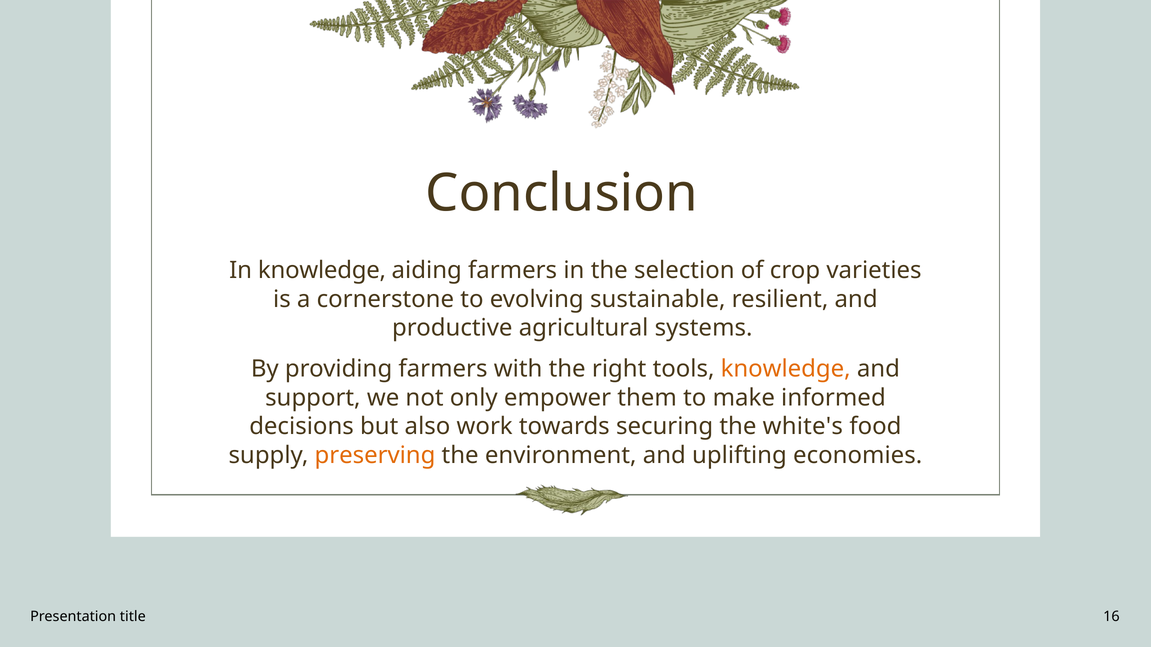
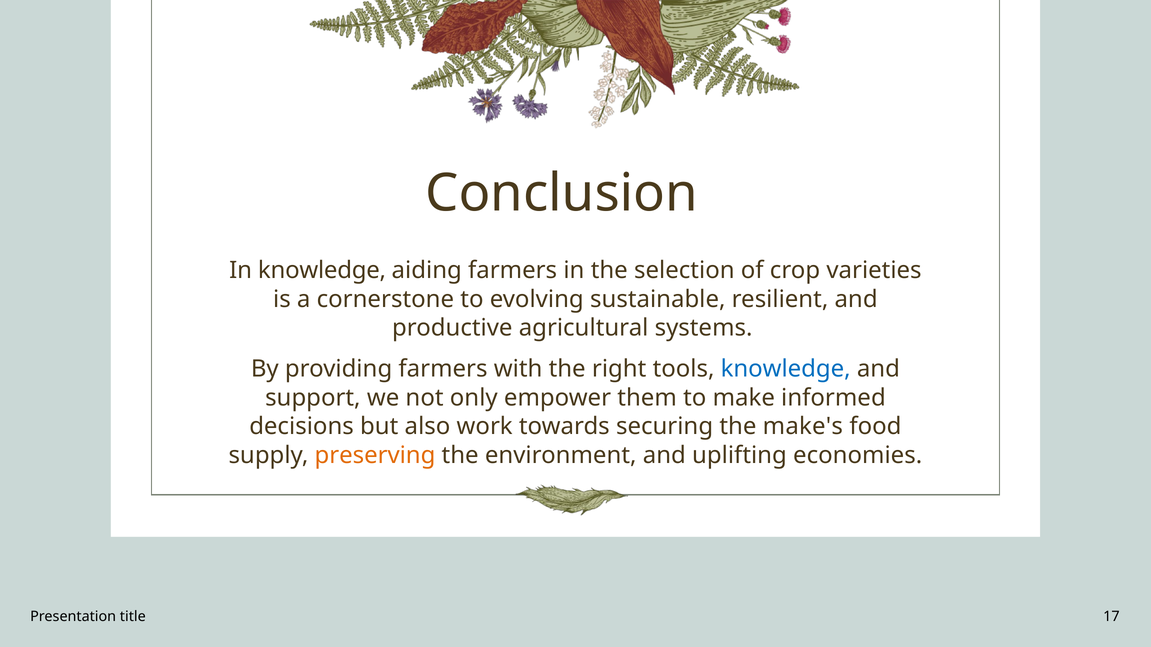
knowledge colour: orange -> blue (786, 369)
white's: white's -> make's (803, 427)
16: 16 -> 17 (1111, 617)
